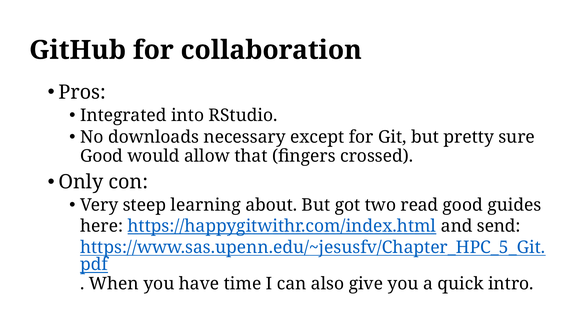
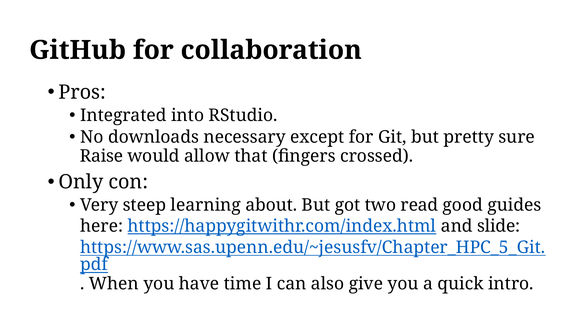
Good: Good -> Raise (102, 156)
send: send -> slide (499, 226)
